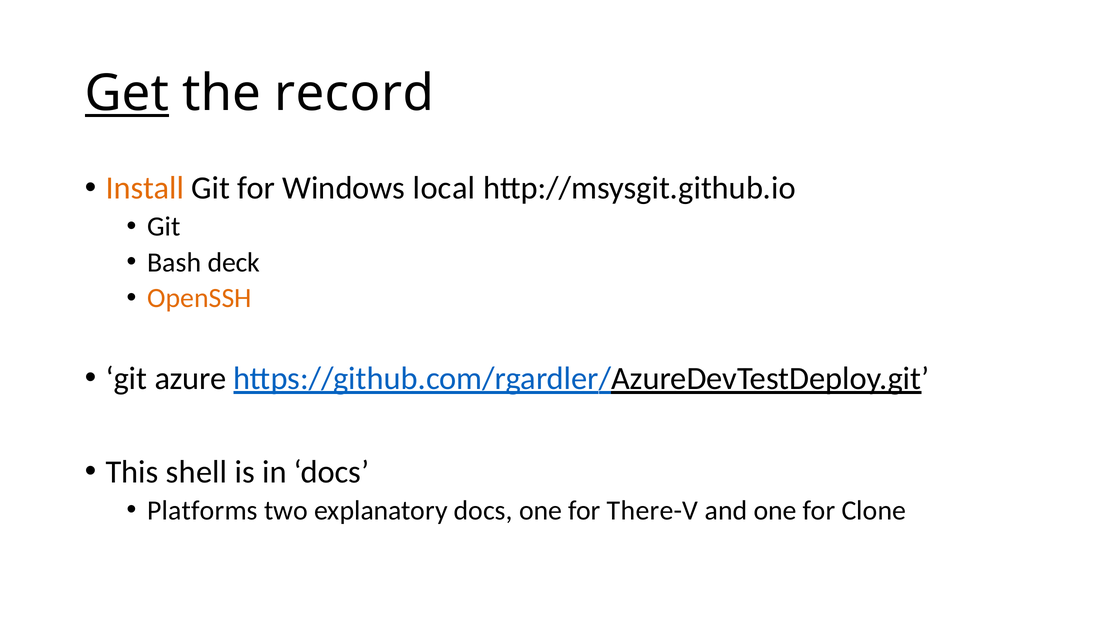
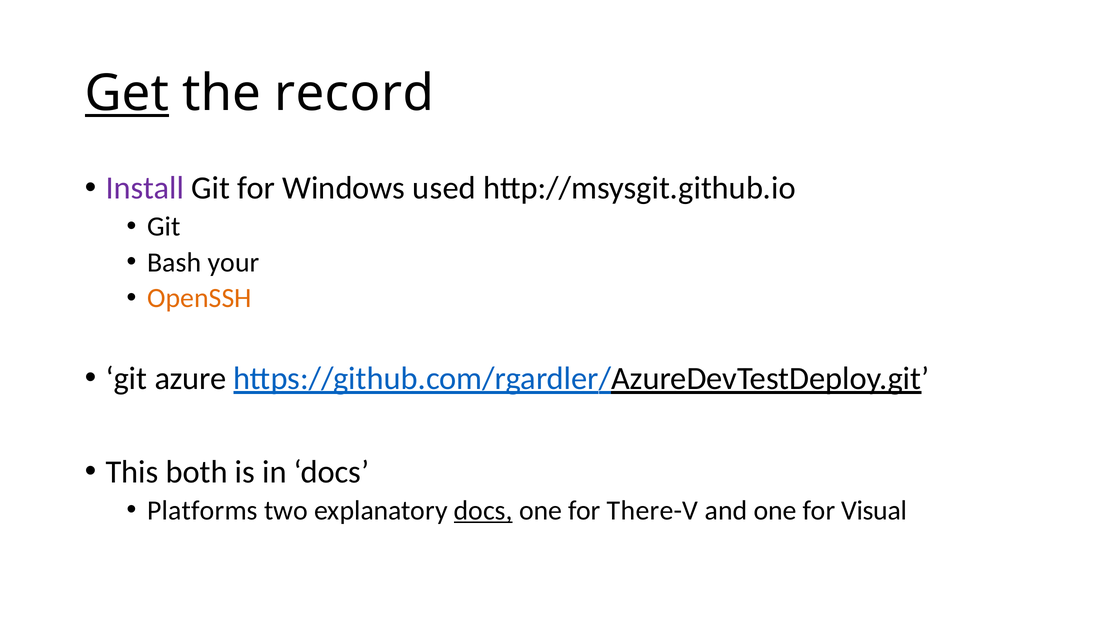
Install colour: orange -> purple (145, 188)
local: local -> used (444, 188)
deck: deck -> your (234, 262)
shell: shell -> both (197, 472)
docs underline: none -> present (483, 510)
Clone: Clone -> Visual (874, 510)
